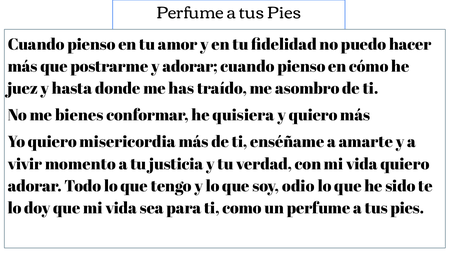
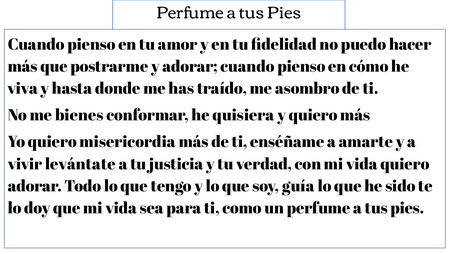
juez: juez -> viva (23, 88)
momento: momento -> levántate (80, 164)
odio: odio -> guía (298, 186)
